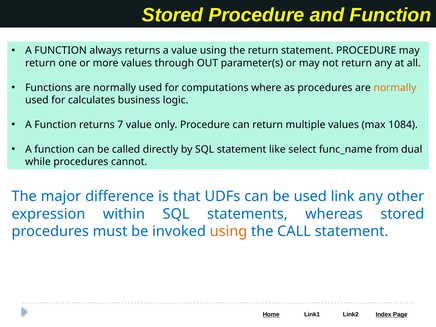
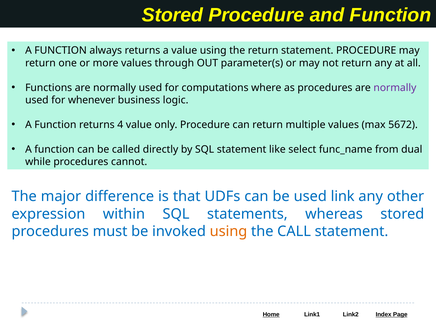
normally colour: orange -> purple (395, 88)
calculates: calculates -> whenever (92, 100)
7: 7 -> 4 (120, 125)
1084: 1084 -> 5672 (403, 125)
